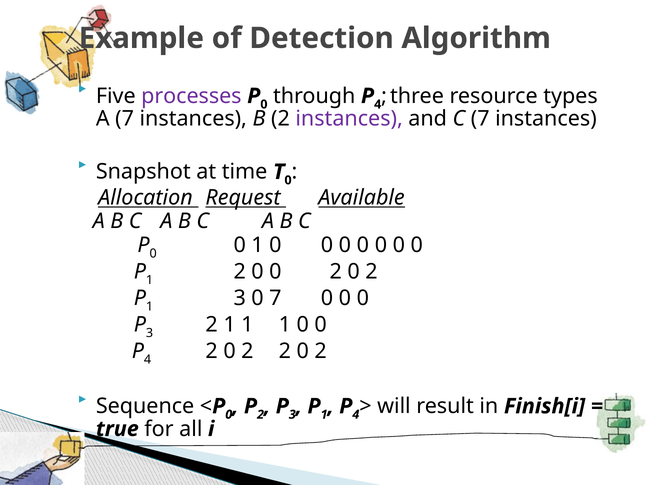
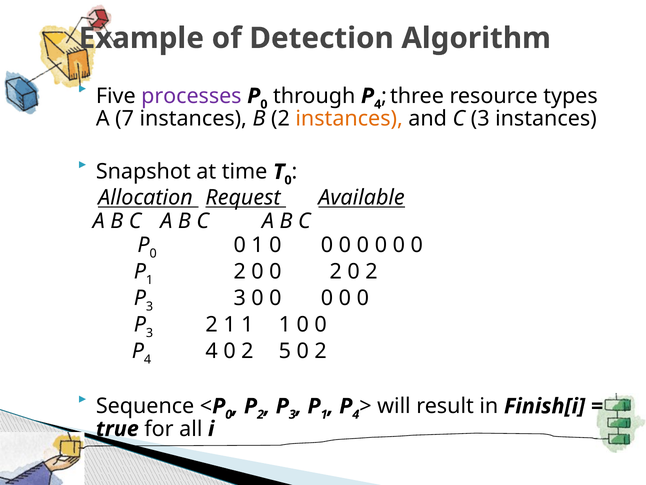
instances colour: purple -> orange (349, 119)
C 7: 7 -> 3 (480, 119)
1: 1 -> 3 (150, 306)
3 0 7: 7 -> 0 (275, 298)
2: 2 -> 4 (212, 351)
2 2: 2 -> 5 (285, 351)
